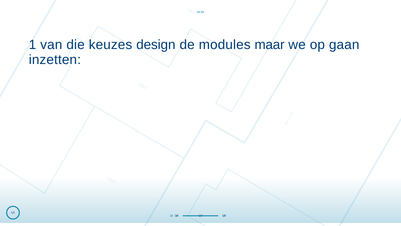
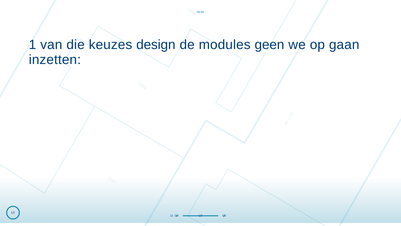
maar: maar -> geen (269, 45)
